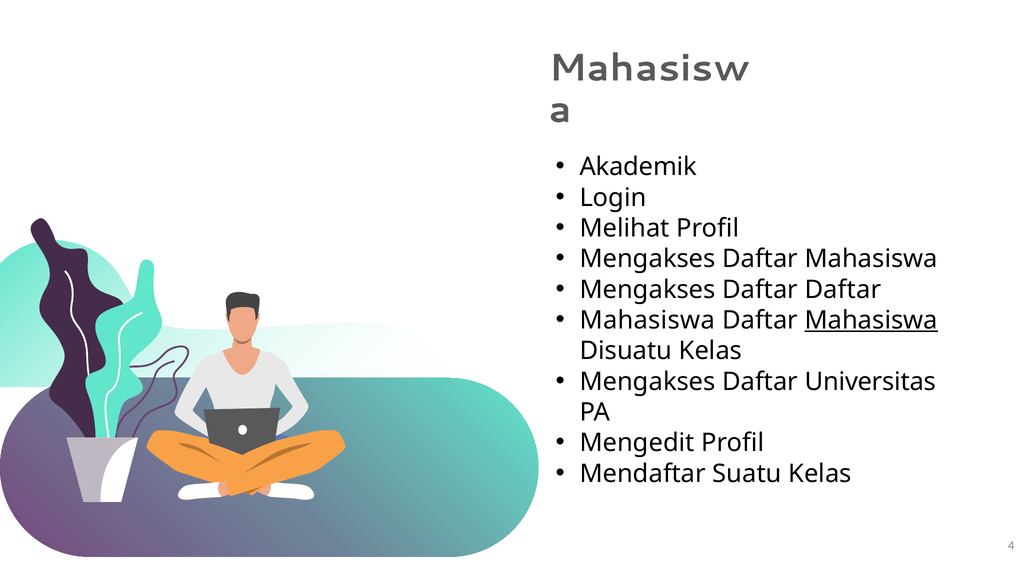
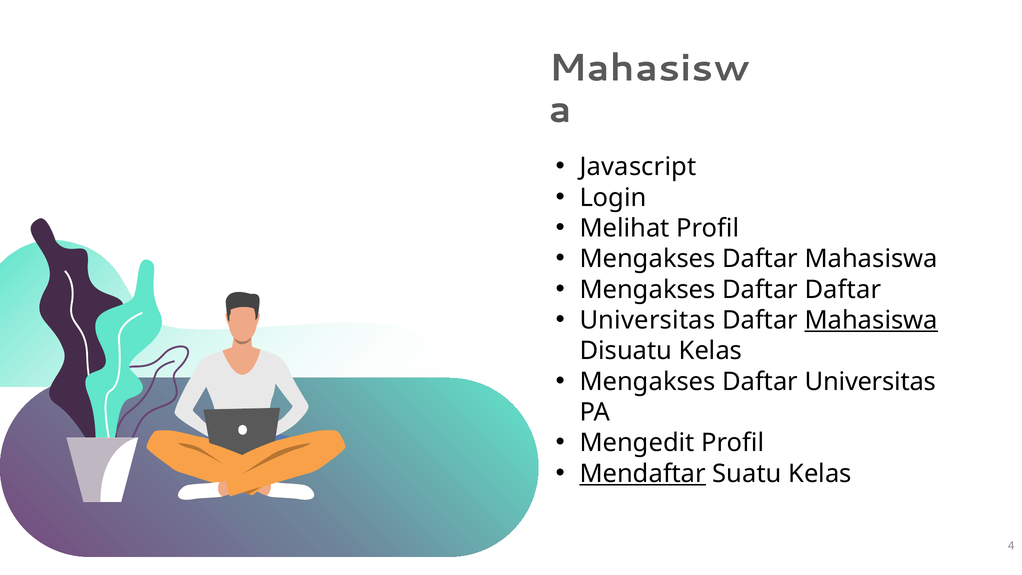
Akademik: Akademik -> Javascript (638, 167)
Mahasiswa: Mahasiswa -> Universitas (647, 320)
Mendaftar underline: none -> present (643, 473)
